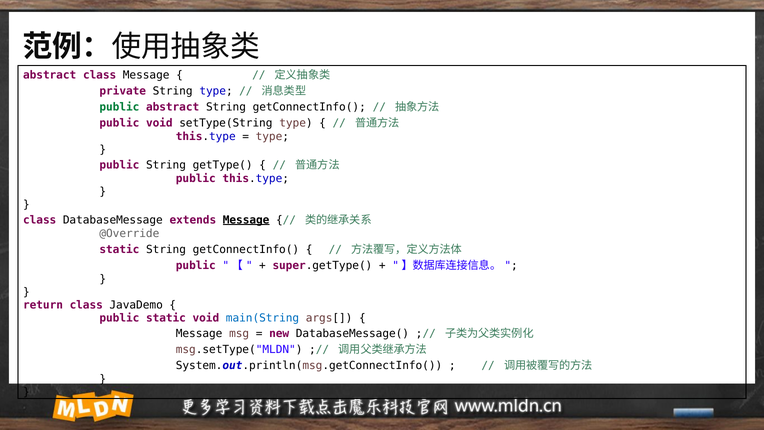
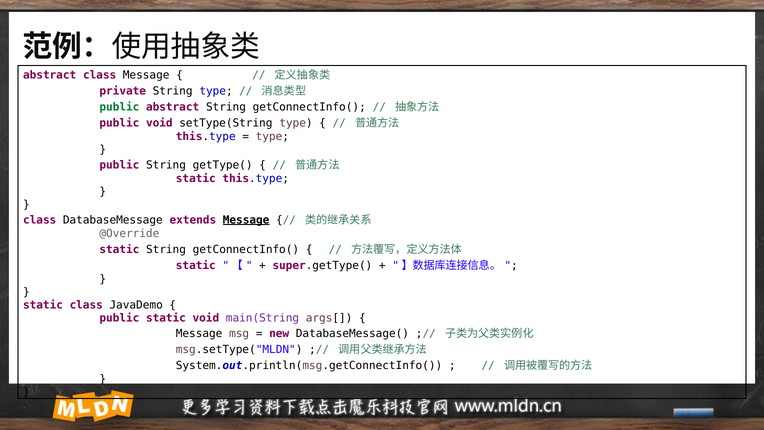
public: public -> static (196, 179)
public: public -> static (196, 265)
return: return -> static (43, 305)
main(String colour: blue -> purple (263, 318)
